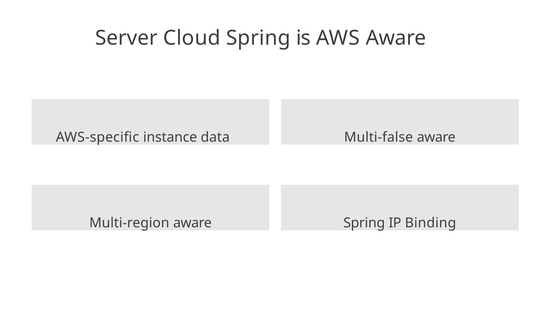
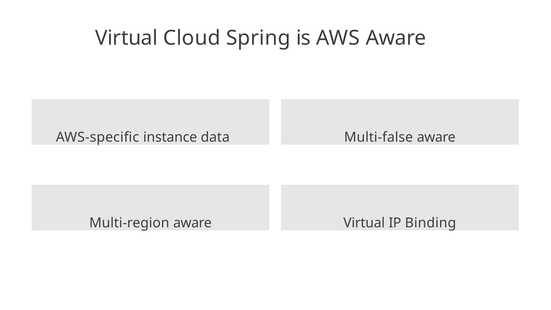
Server: Server -> Virtual (126, 38)
Spring: Spring -> Virtual (364, 223)
